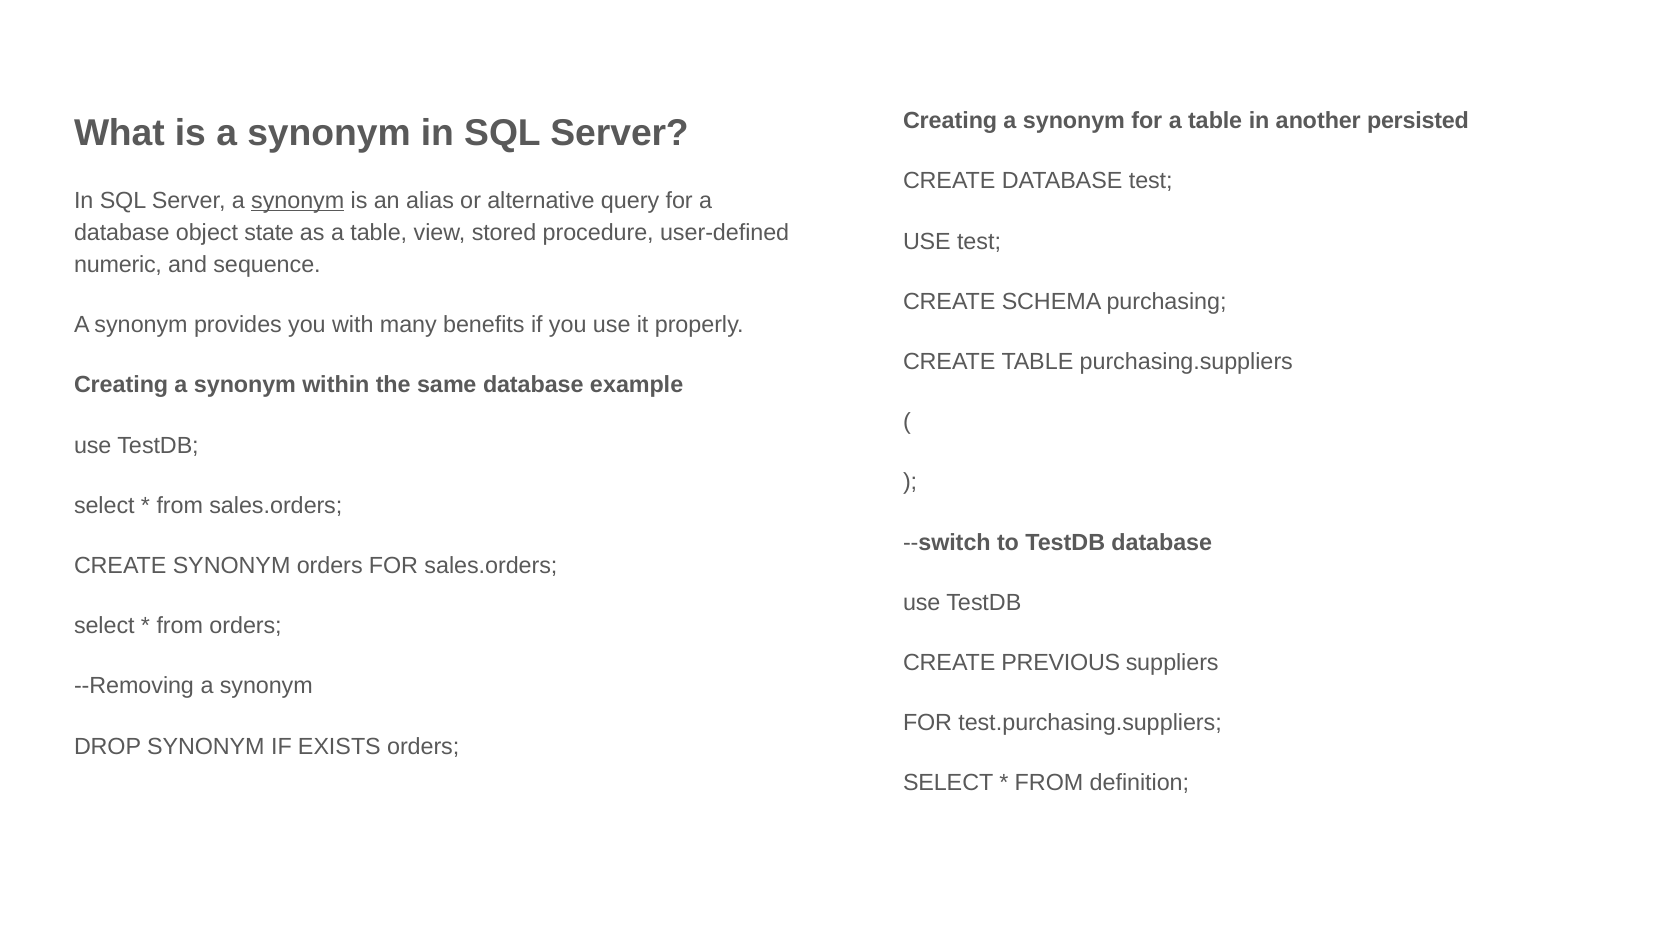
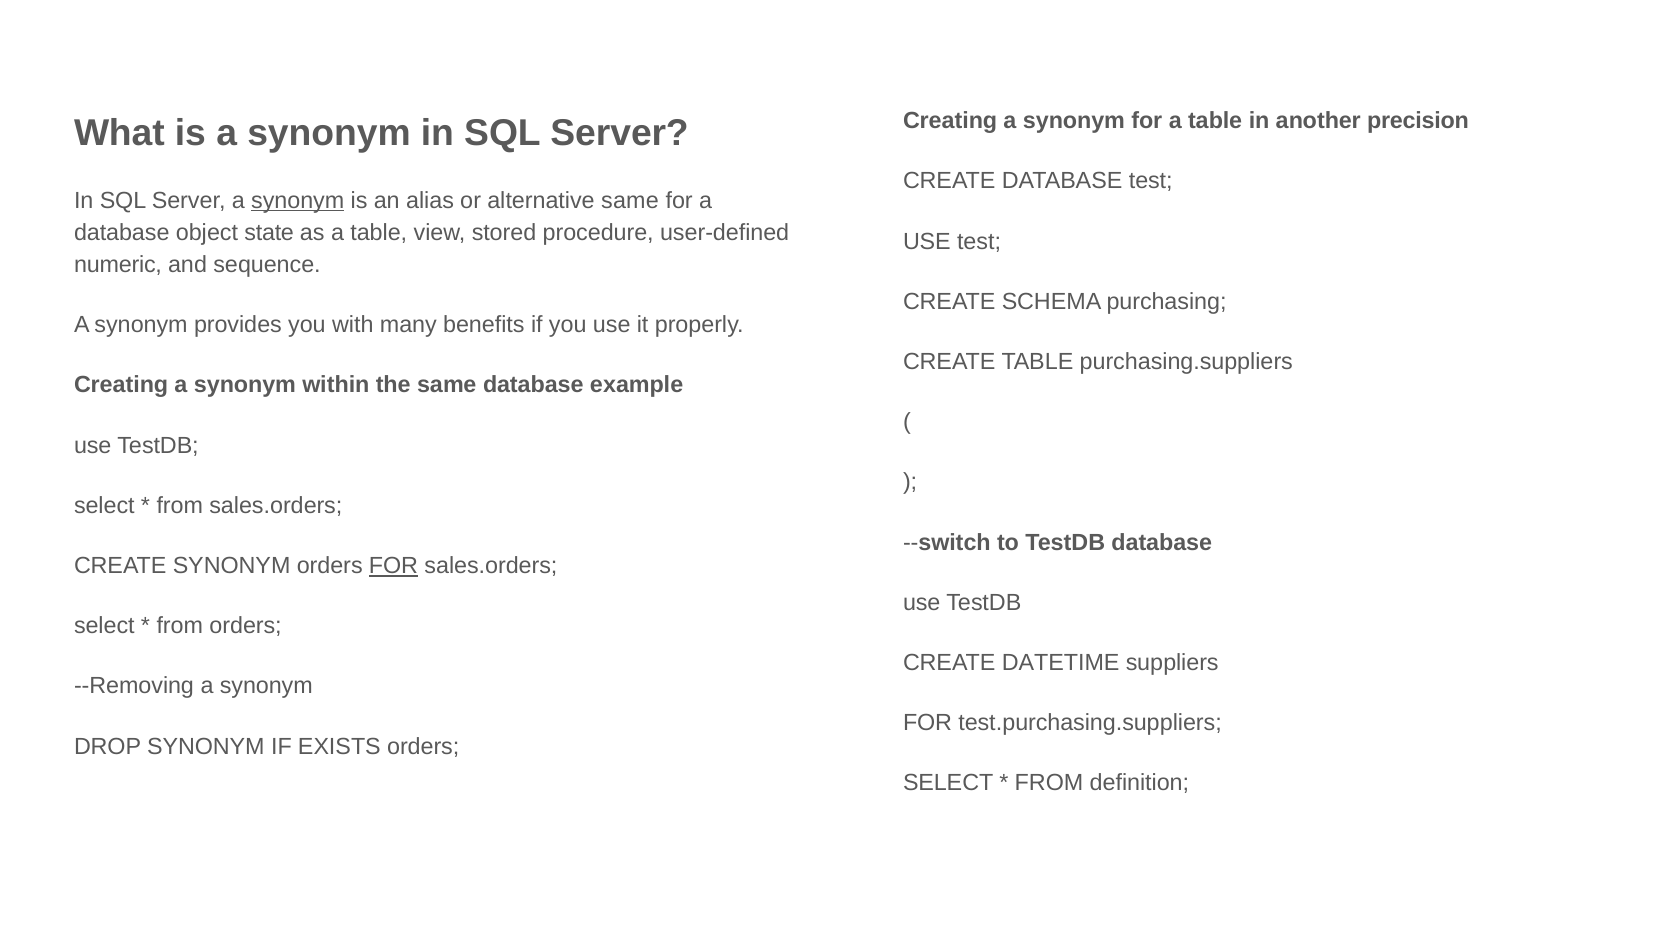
persisted: persisted -> precision (1418, 121)
alternative query: query -> same (630, 200)
FOR underline: none -> present (394, 565)
PREVIOUS: PREVIOUS -> DATETIME (1061, 662)
